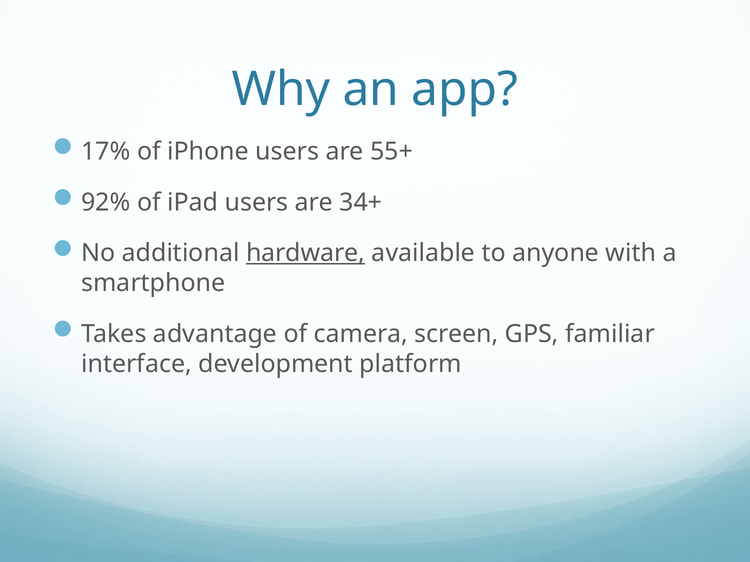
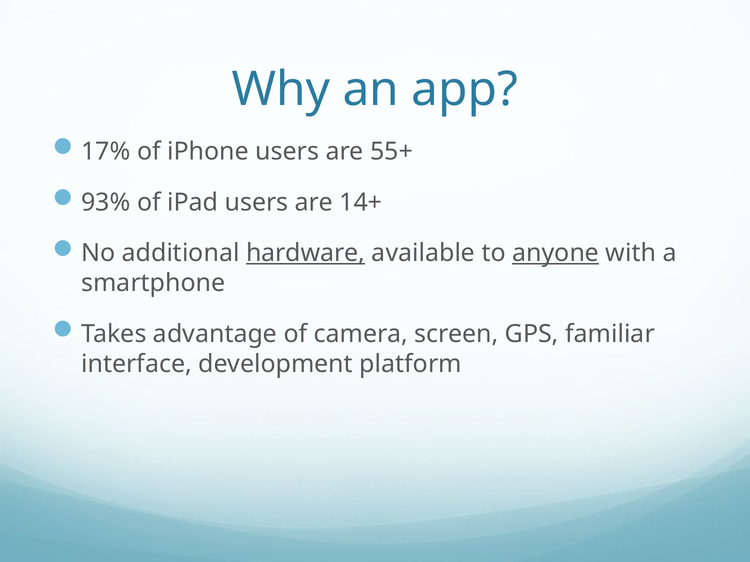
92%: 92% -> 93% (106, 203)
34+: 34+ -> 14+ (361, 203)
anyone underline: none -> present (556, 253)
